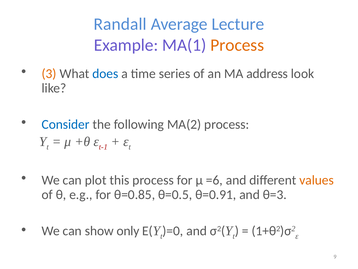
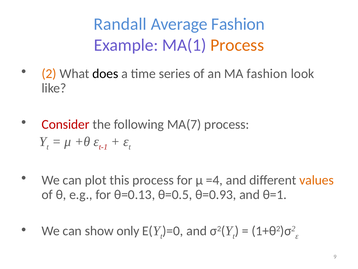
Average Lecture: Lecture -> Fashion (238, 24)
3: 3 -> 2 (49, 73)
does colour: blue -> black (105, 73)
MA address: address -> fashion (267, 73)
Consider colour: blue -> red (66, 124)
MA(2: MA(2 -> MA(7 (184, 124)
=6: =6 -> =4 (214, 180)
θ=0.85: θ=0.85 -> θ=0.13 (135, 194)
θ=0.91: θ=0.91 -> θ=0.93 (216, 194)
θ=3: θ=3 -> θ=1 (275, 194)
